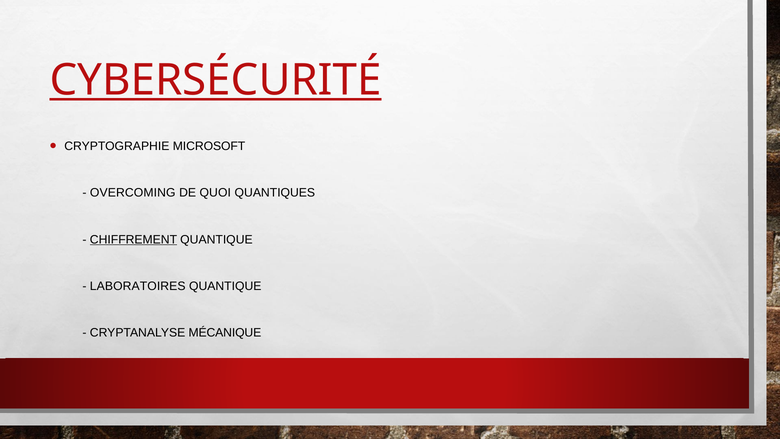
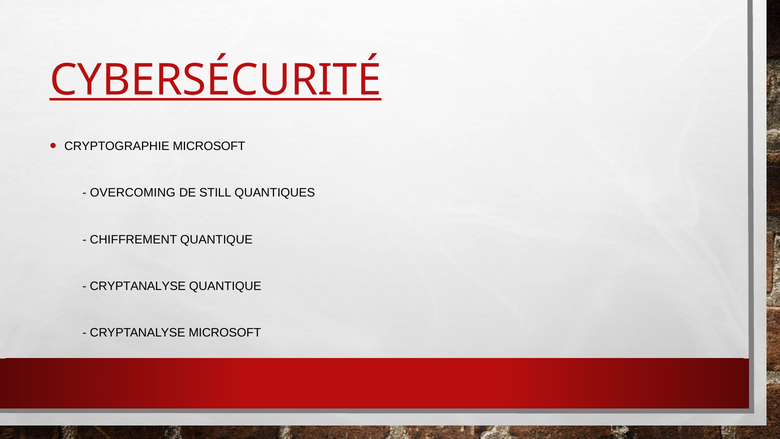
QUOI: QUOI -> STILL (215, 193)
CHIFFREMENT underline: present -> none (133, 239)
LABORATOIRES: LABORATOIRES -> CRYPTANALYSE (138, 286)
CRYPTANALYSE MÉCANIQUE: MÉCANIQUE -> MICROSOFT (225, 333)
